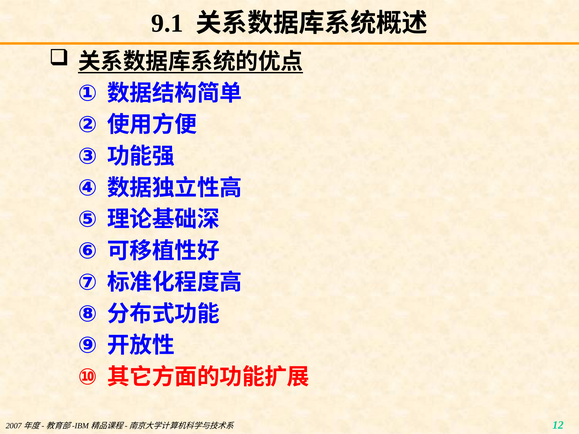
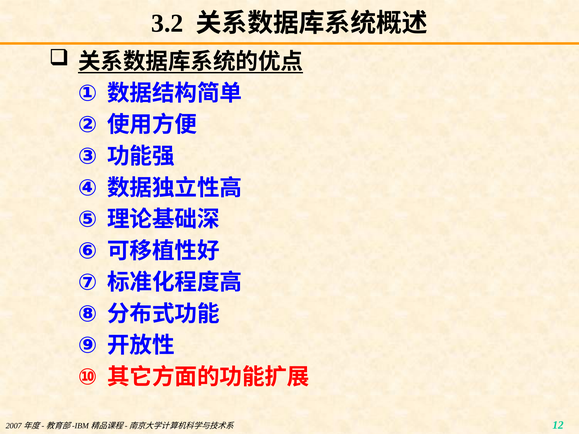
9.1: 9.1 -> 3.2 (167, 24)
